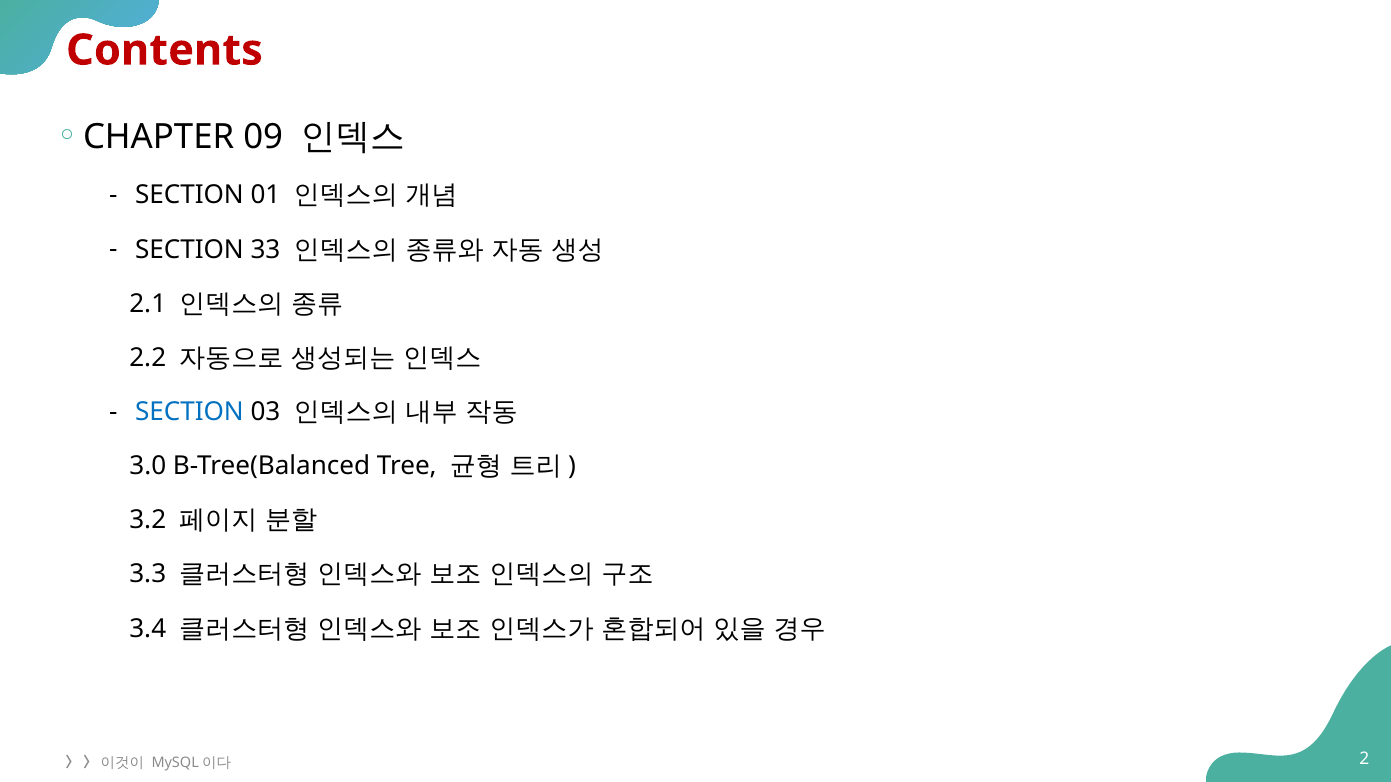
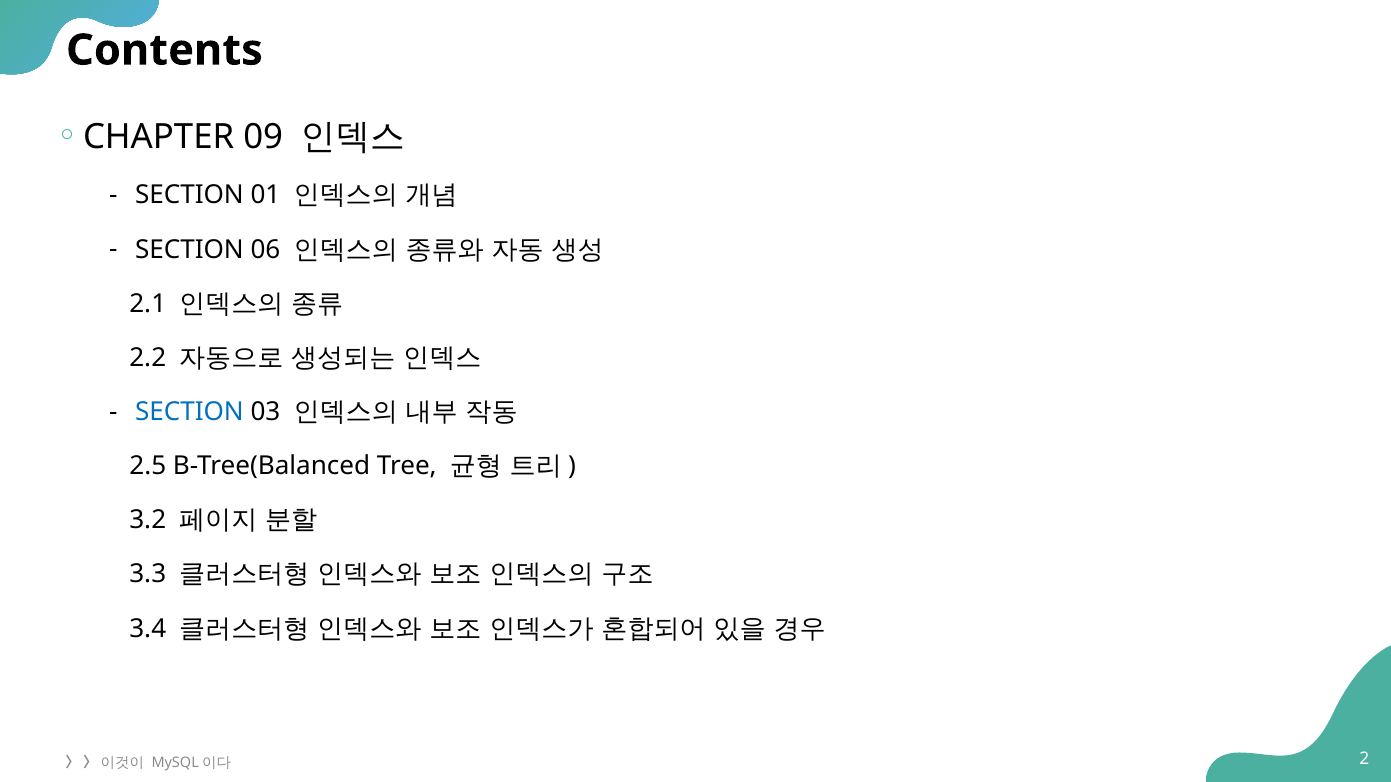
Contents colour: red -> black (164, 50)
33: 33 -> 06 (265, 250)
3.0: 3.0 -> 2.5 (148, 466)
